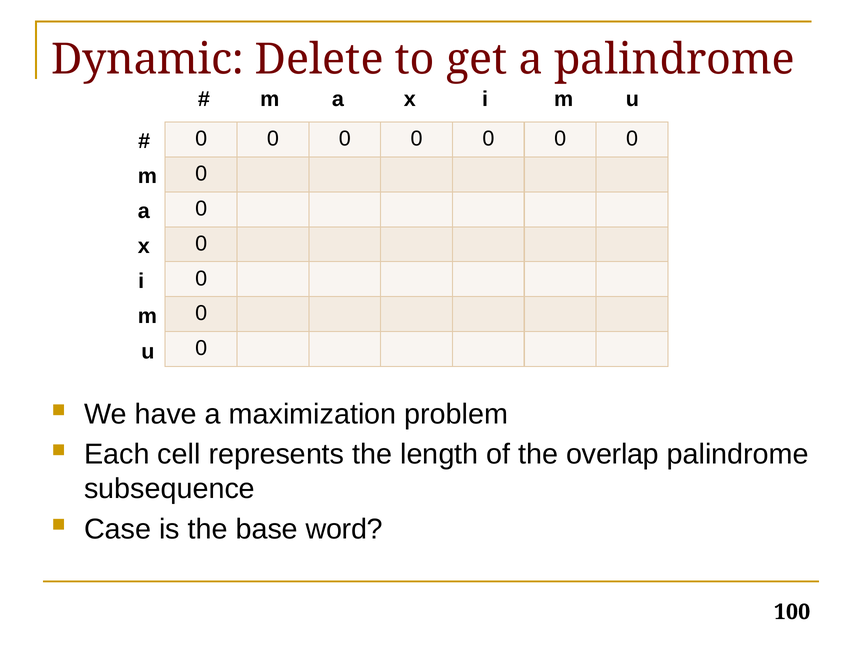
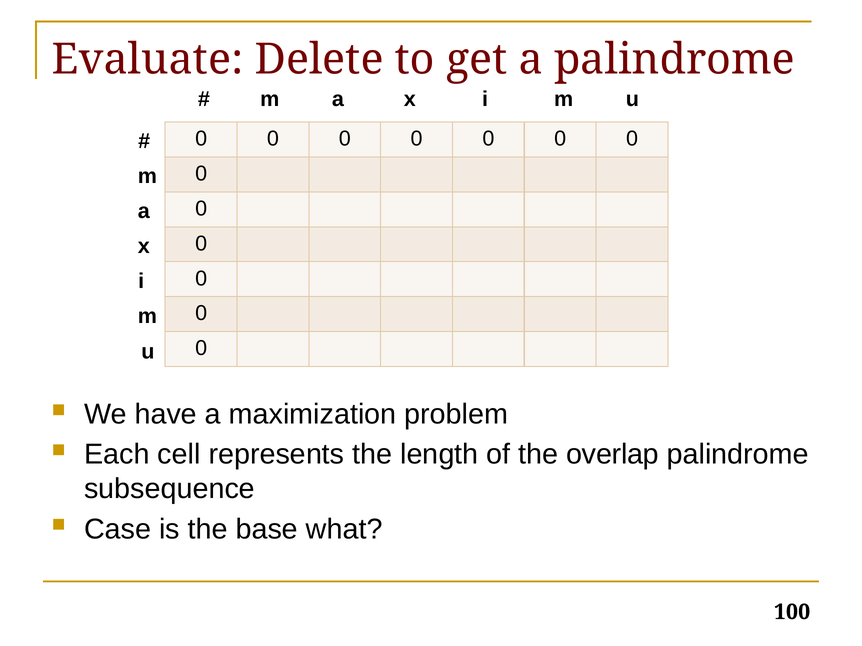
Dynamic: Dynamic -> Evaluate (148, 59)
word: word -> what (344, 530)
